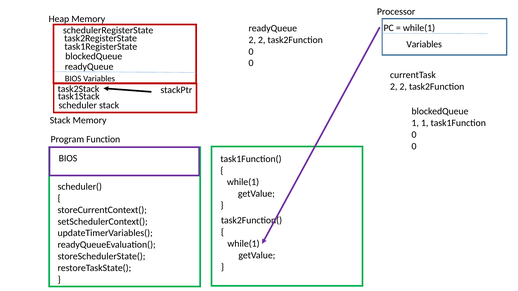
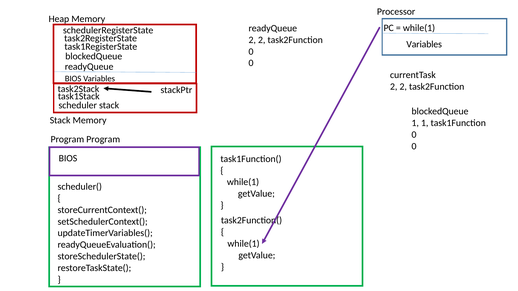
Program Function: Function -> Program (103, 140)
